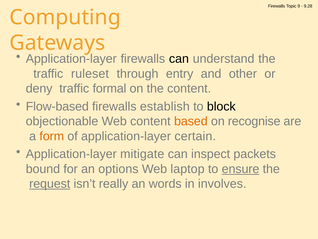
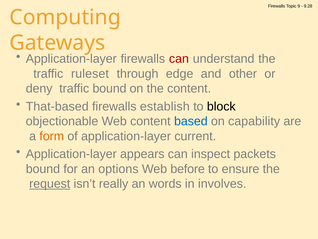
can colour: black -> red (179, 59)
entry: entry -> edge (180, 74)
traffic formal: formal -> bound (109, 88)
Flow-based: Flow-based -> That-based (57, 106)
based colour: orange -> blue (191, 121)
recognise: recognise -> capability (254, 121)
certain: certain -> current (195, 136)
mitigate: mitigate -> appears (142, 154)
laptop: laptop -> before (188, 169)
ensure underline: present -> none (241, 169)
